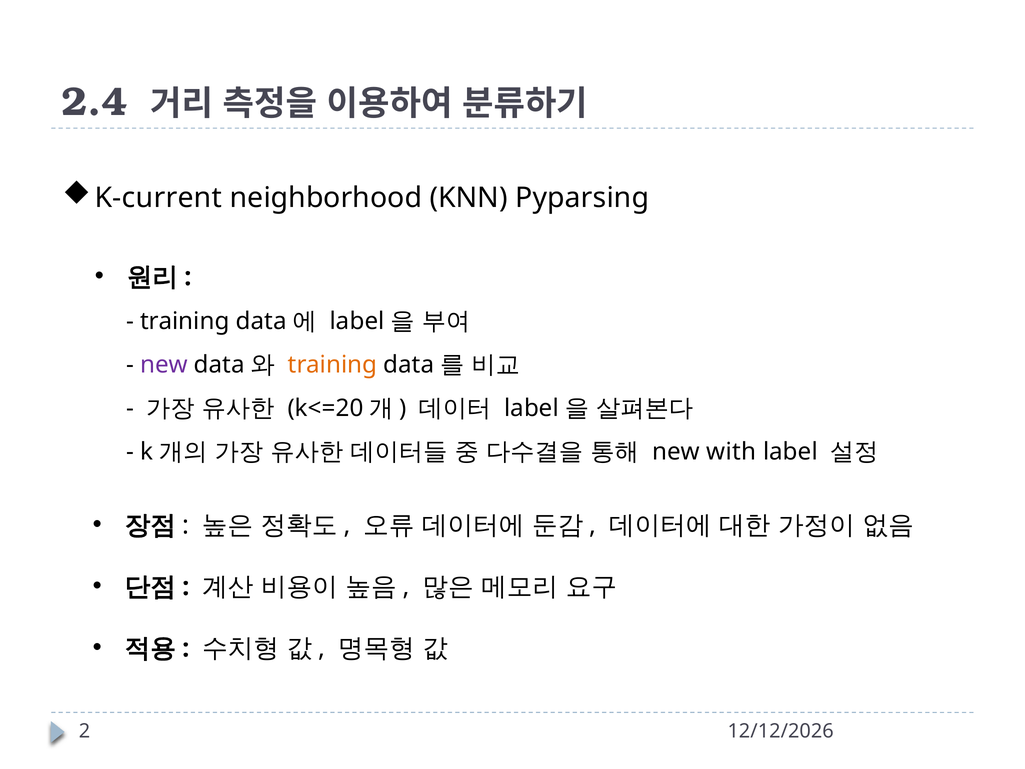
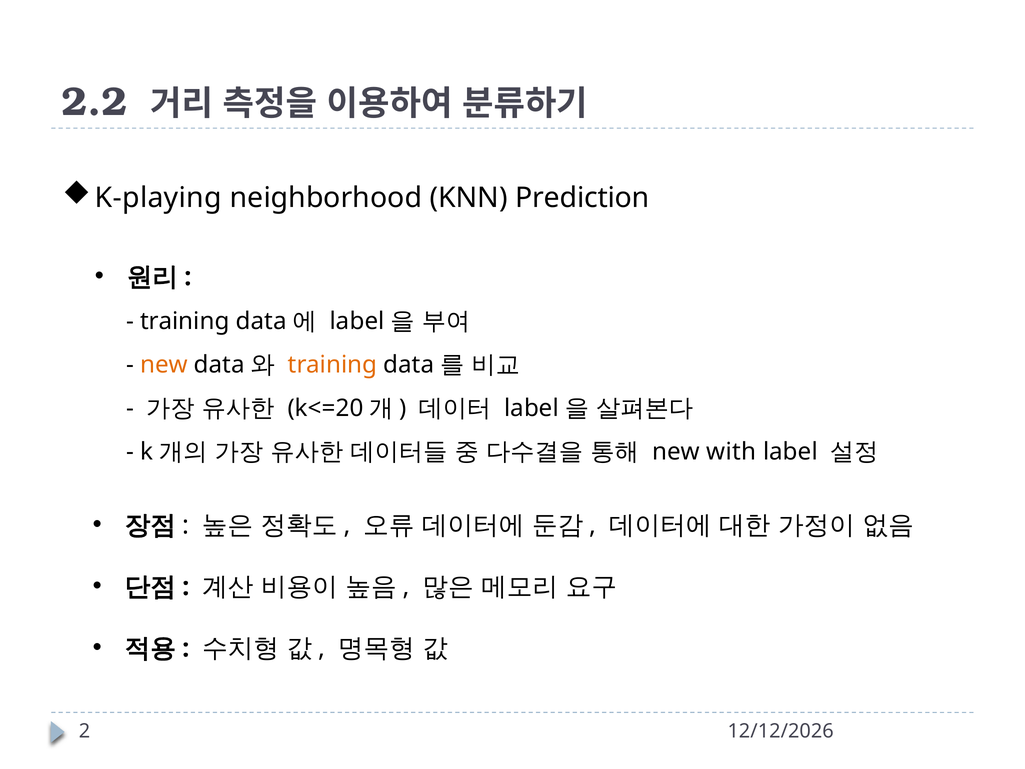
2.4: 2.4 -> 2.2 (94, 102)
K-current: K-current -> K-playing (158, 198)
Pyparsing: Pyparsing -> Prediction (582, 198)
new colour: purple -> orange (164, 365)
